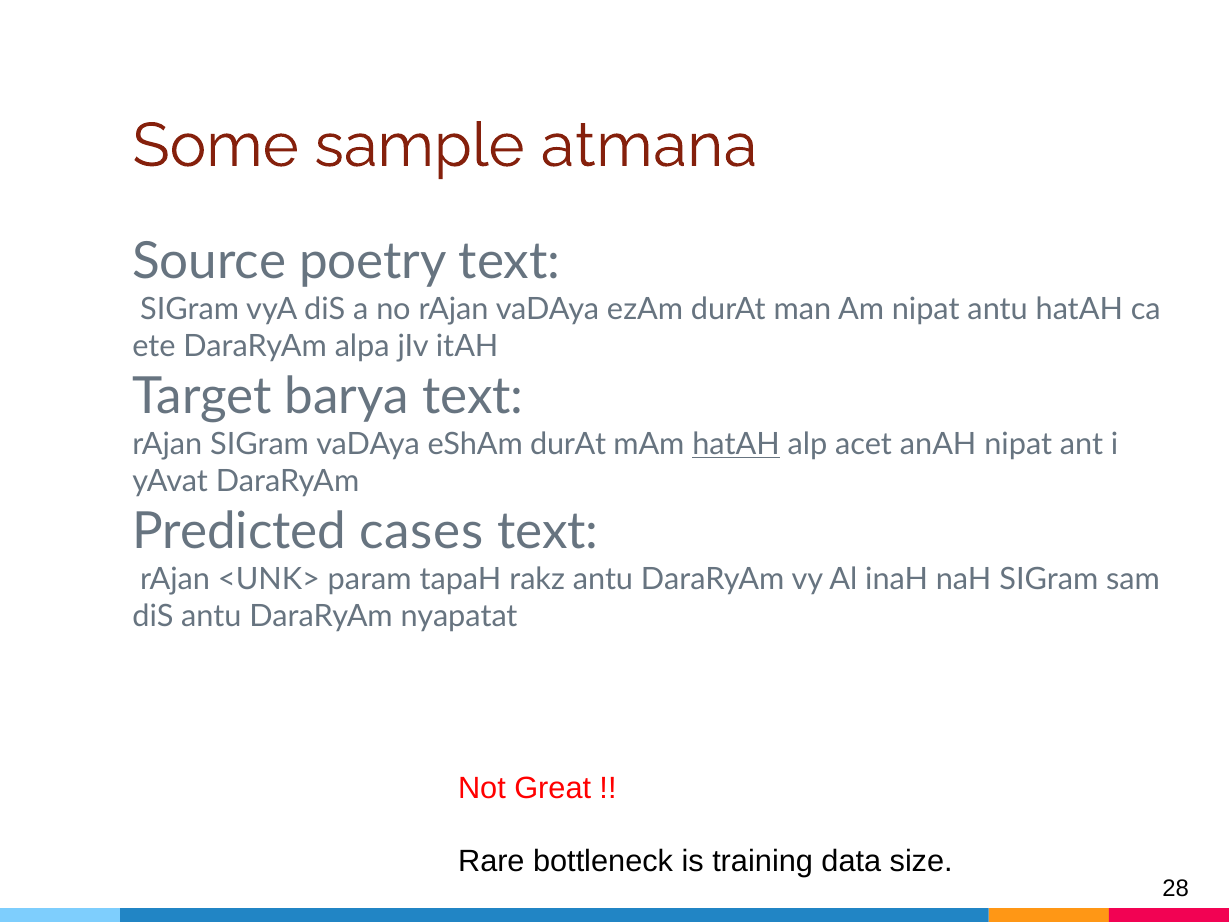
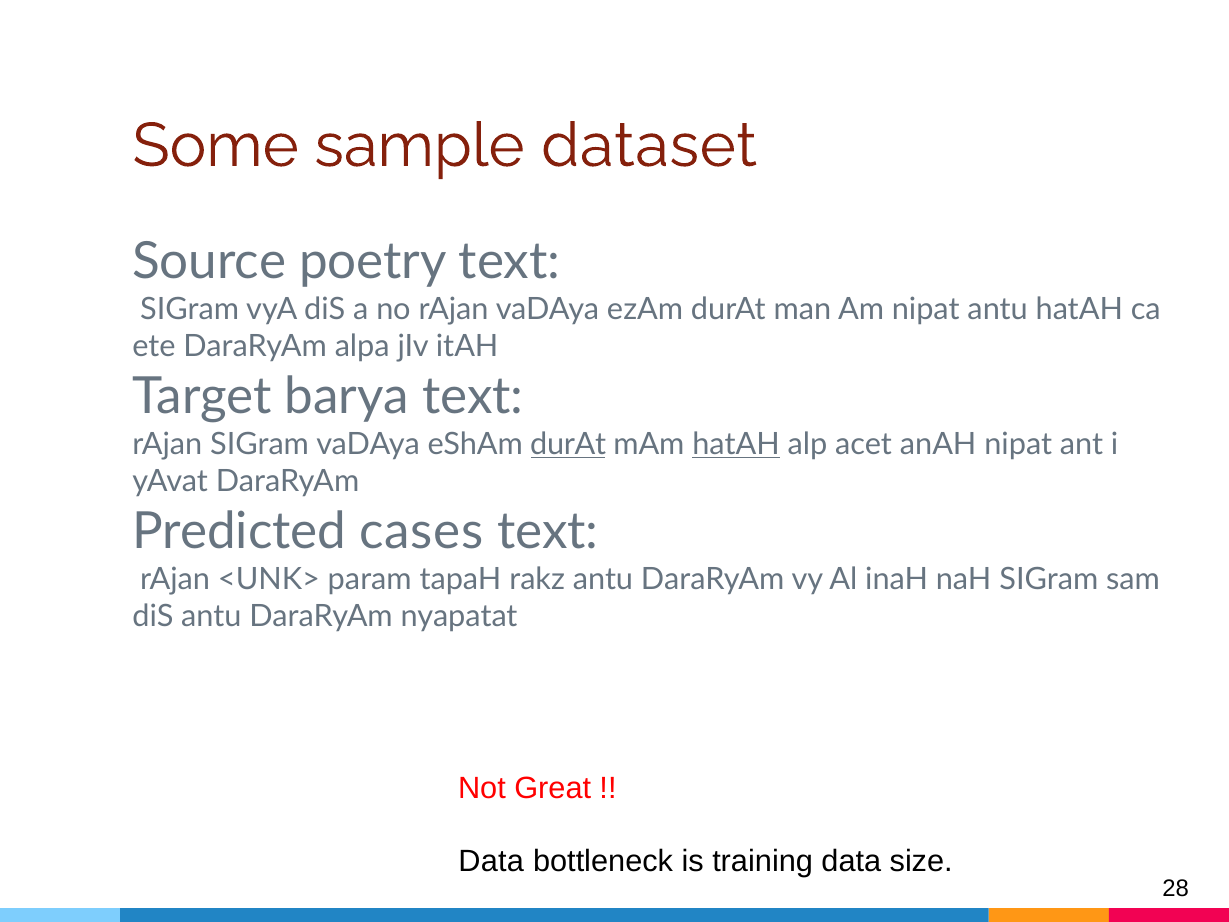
atmana: atmana -> dataset (649, 146)
durAt underline: none -> present (568, 444)
Rare: Rare -> Data (491, 862)
